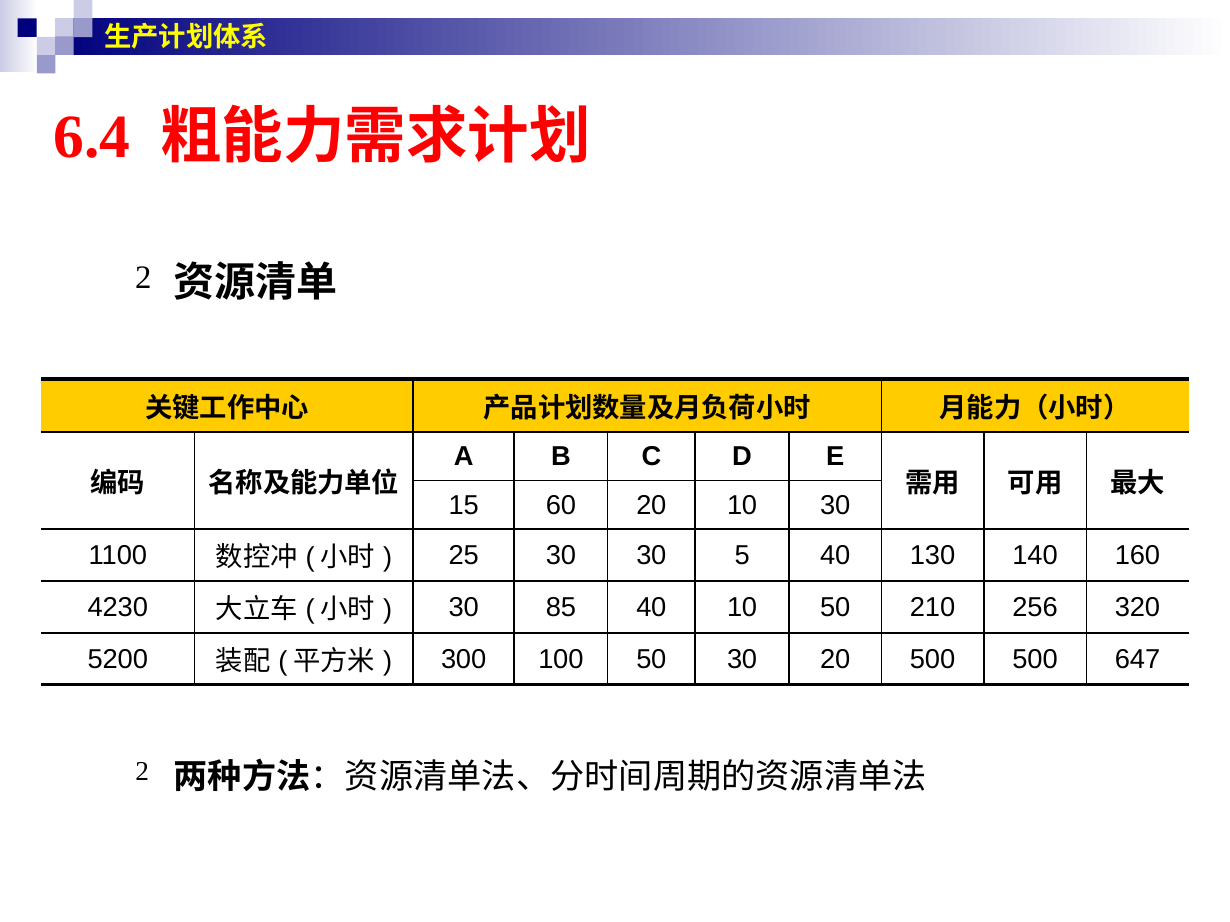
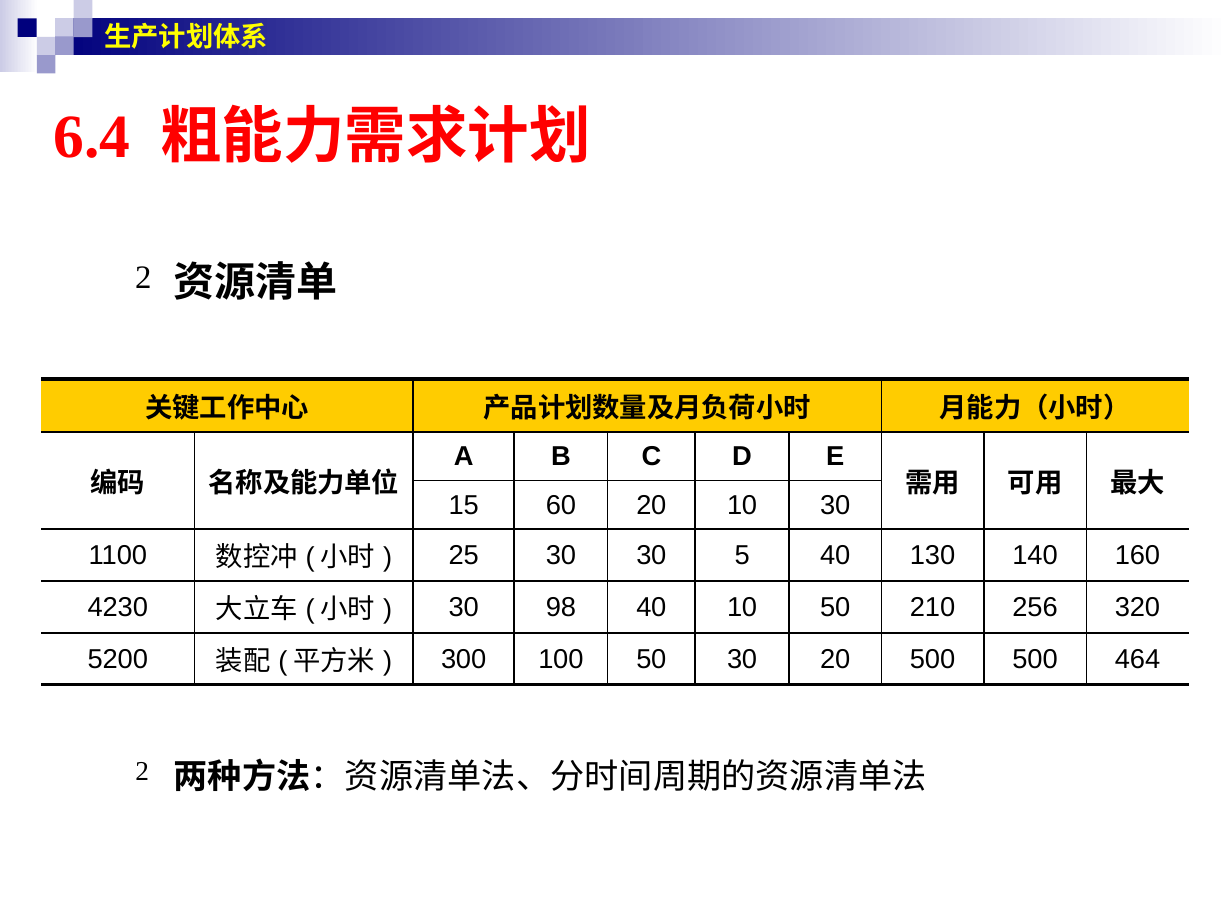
85: 85 -> 98 (561, 608)
647: 647 -> 464 (1138, 660)
